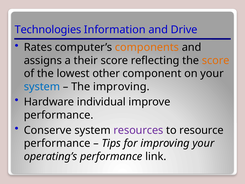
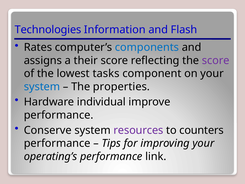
Drive: Drive -> Flash (184, 30)
components colour: orange -> blue (147, 47)
score colour: orange -> purple (216, 60)
other: other -> tasks (106, 73)
The improving: improving -> properties (121, 87)
resource: resource -> counters (201, 130)
